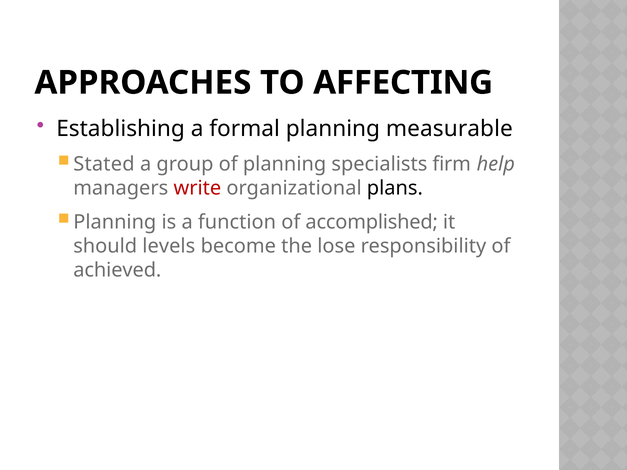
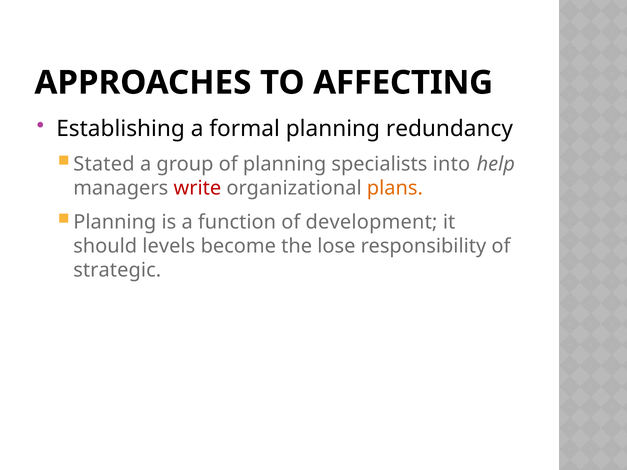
measurable: measurable -> redundancy (449, 129)
firm: firm -> into (451, 164)
plans colour: black -> orange (395, 188)
accomplished: accomplished -> development (372, 222)
achieved: achieved -> strategic (117, 270)
